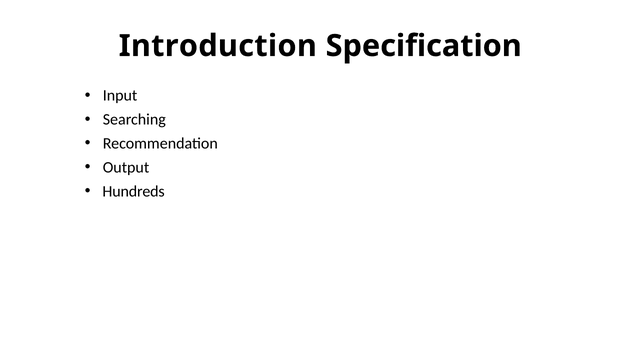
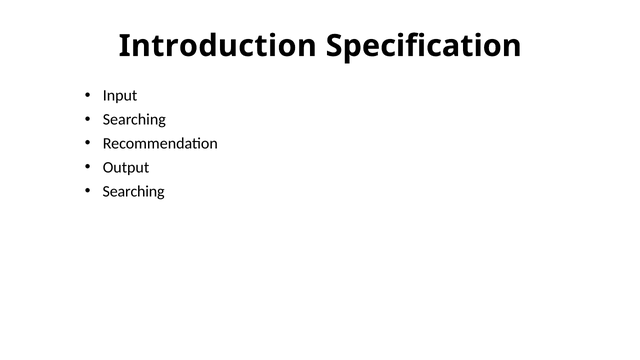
Hundreds: Hundreds -> Searching (134, 191)
